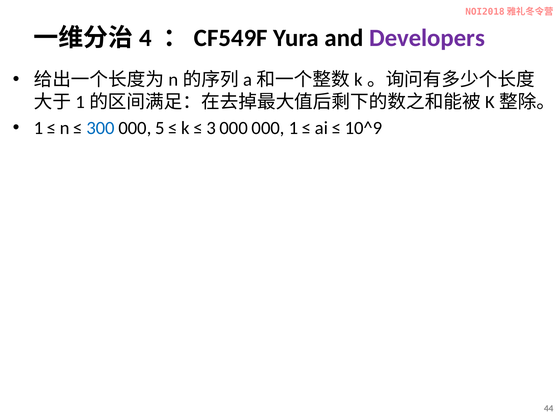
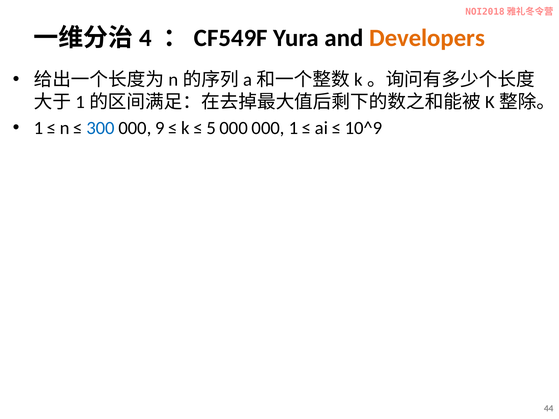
Developers colour: purple -> orange (427, 38)
5: 5 -> 9 (160, 128)
3: 3 -> 5 (211, 128)
